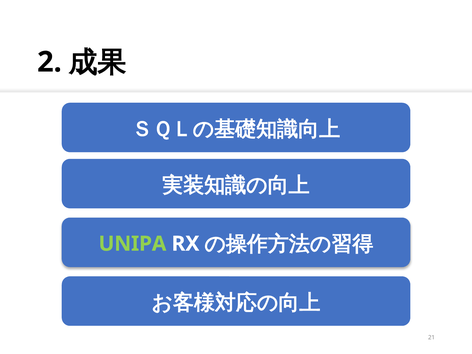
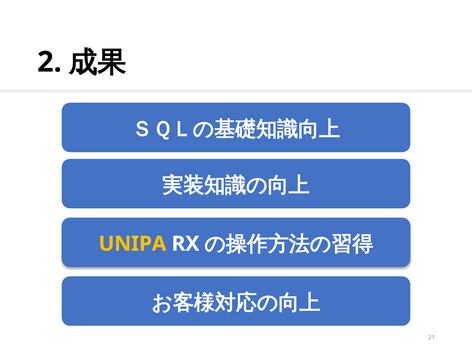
UNIPA colour: light green -> yellow (132, 244)
